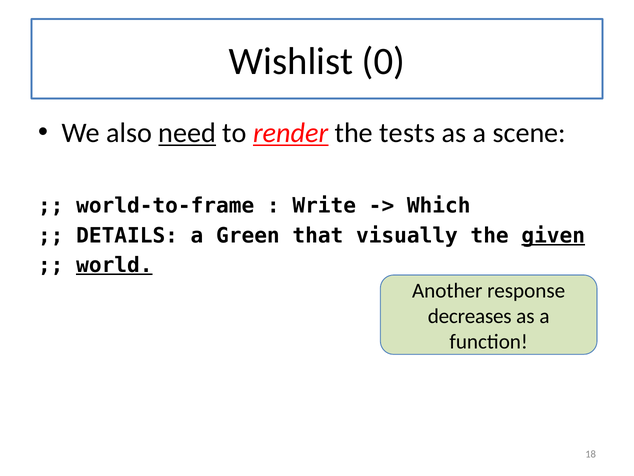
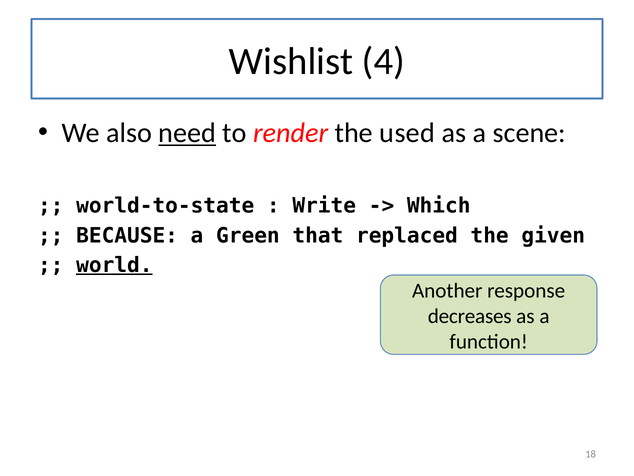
0: 0 -> 4 (383, 61)
render underline: present -> none (291, 133)
tests: tests -> used (407, 133)
world-to-frame: world-to-frame -> world-to-state (165, 206)
DETAILS: DETAILS -> BECAUSE (127, 235)
visually: visually -> replaced (407, 235)
given underline: present -> none (553, 235)
